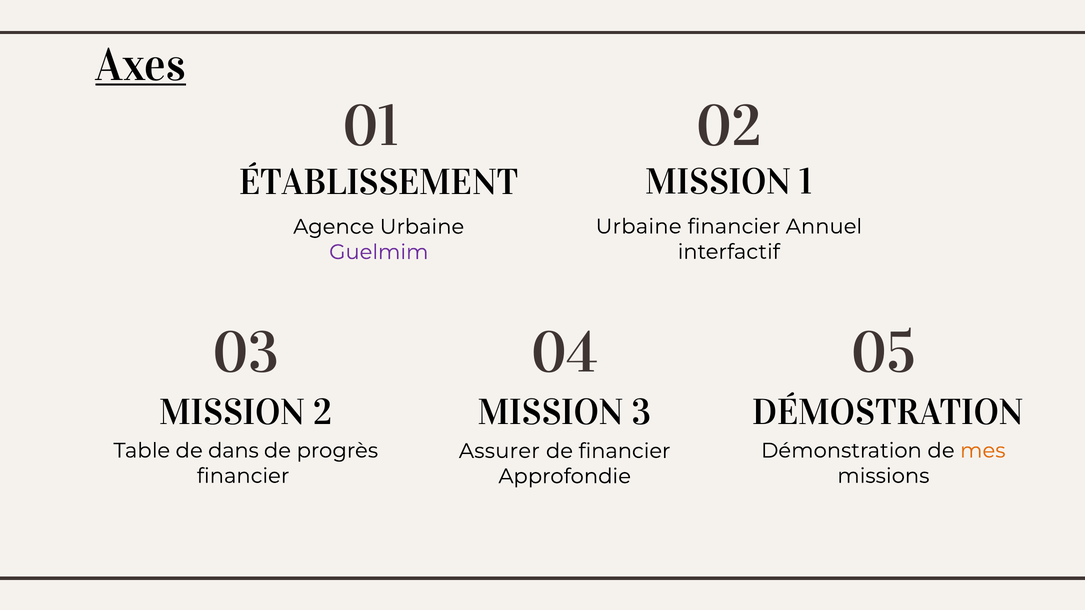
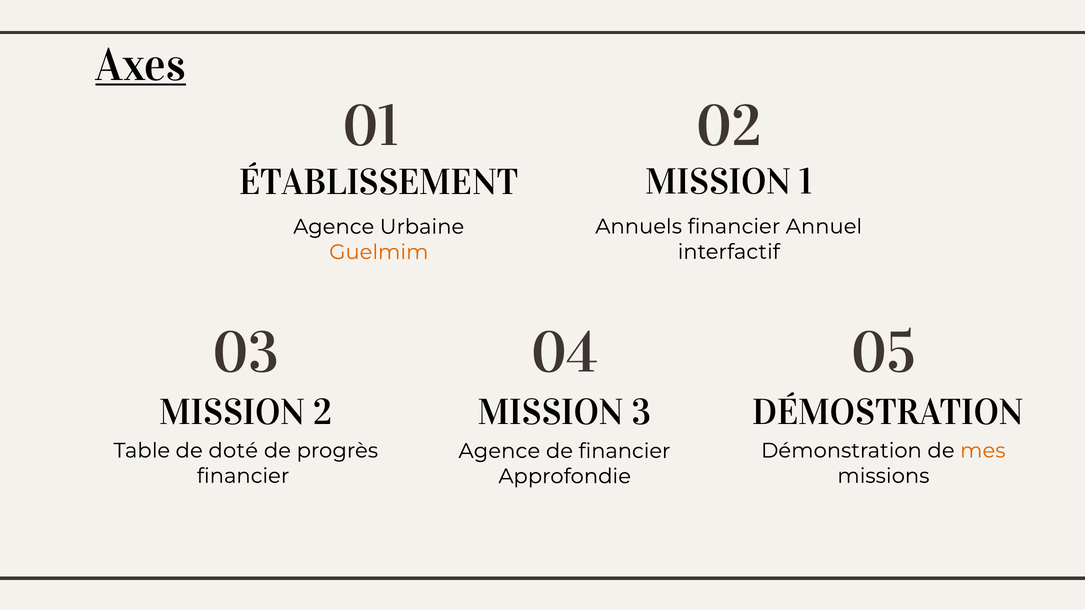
Urbaine: Urbaine -> Annuels (639, 227)
Guelmim colour: purple -> orange (379, 252)
dans: dans -> doté (233, 451)
Assurer: Assurer -> Agence (499, 451)
